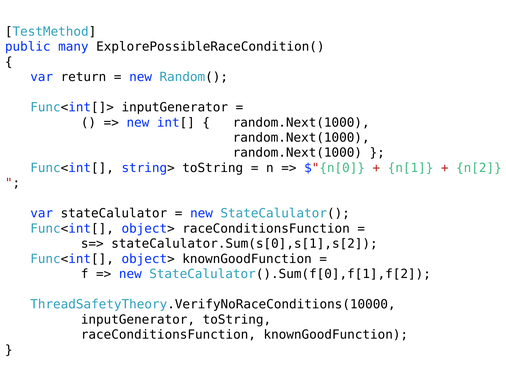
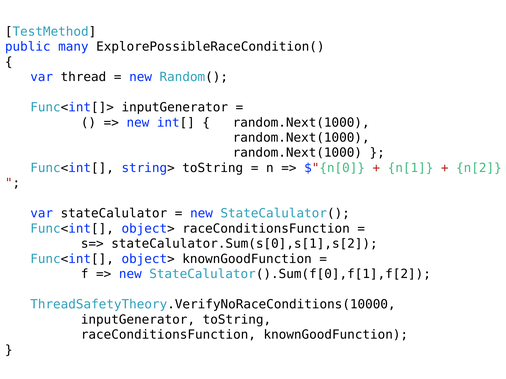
return: return -> thread (83, 77)
